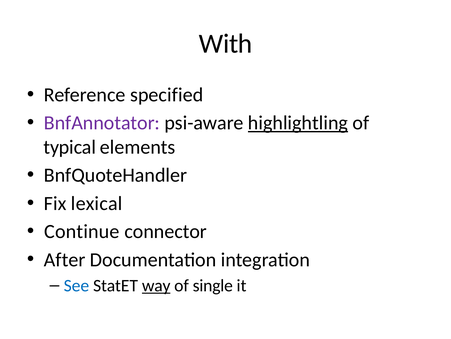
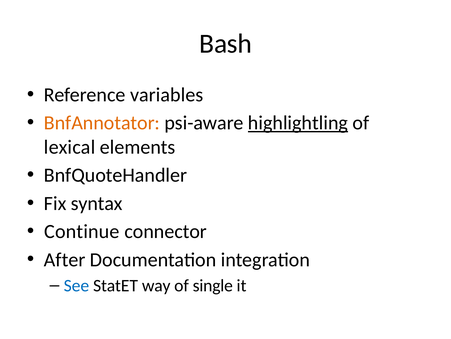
With: With -> Bash (226, 44)
specified: specified -> variables (167, 95)
BnfAnnotator colour: purple -> orange (102, 123)
typical: typical -> lexical (70, 147)
lexical: lexical -> syntax (97, 203)
way underline: present -> none (156, 285)
